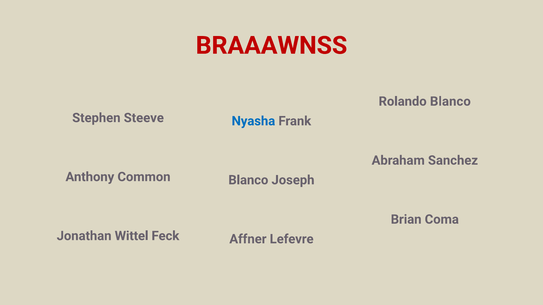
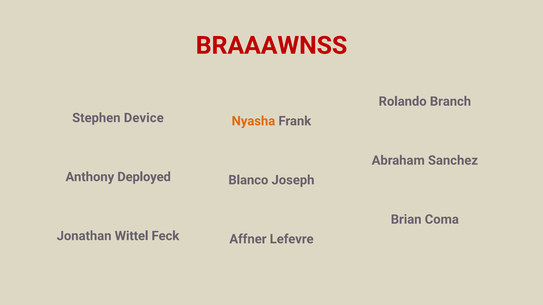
Rolando Blanco: Blanco -> Branch (450, 102)
Steeve: Steeve -> Device (144, 118)
Nyasha colour: blue -> orange (253, 121)
Common: Common -> Deployed (144, 177)
